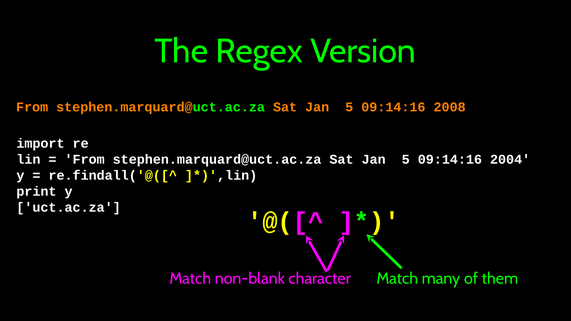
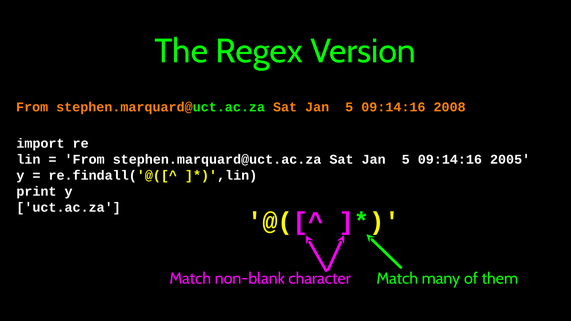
2004: 2004 -> 2005 (510, 160)
